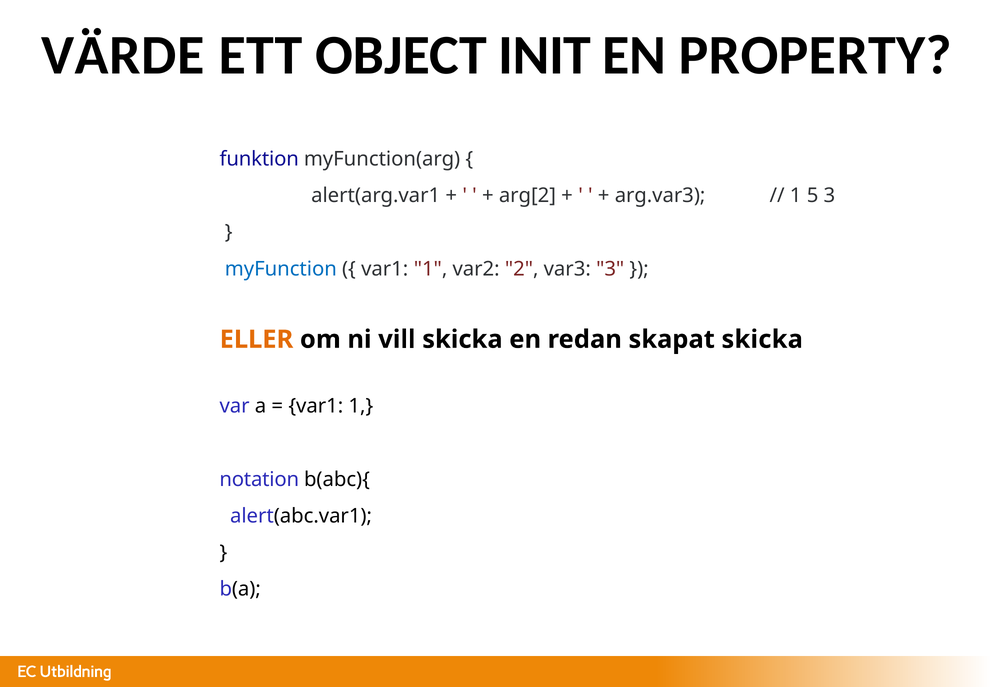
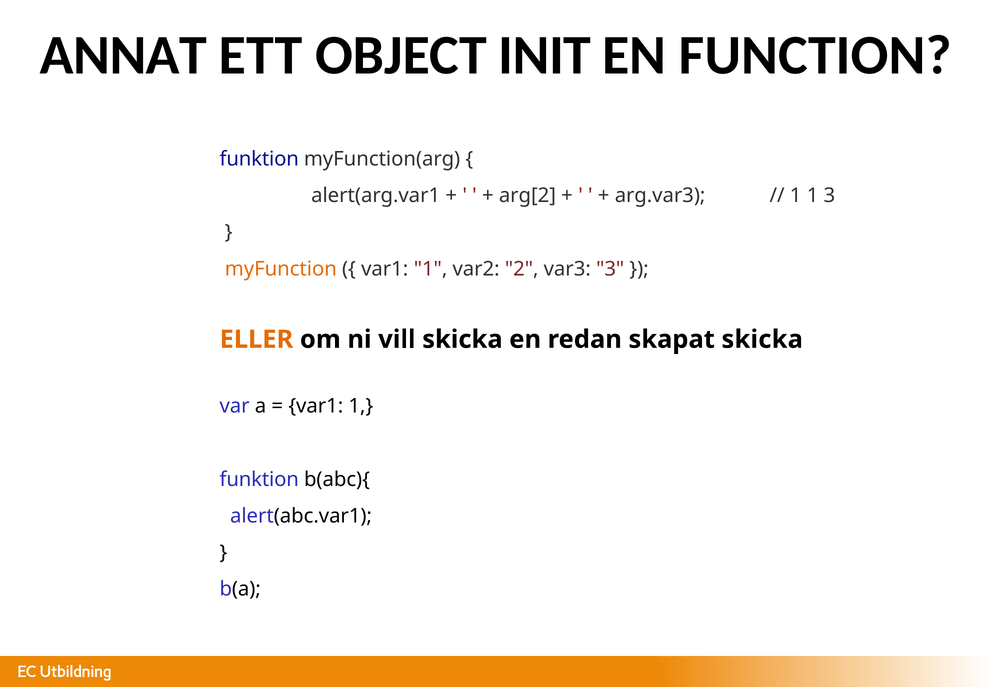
VÄRDE: VÄRDE -> ANNAT (123, 55)
PROPERTY: PROPERTY -> FUNCTION (815, 55)
1 5: 5 -> 1 (813, 196)
myFunction colour: blue -> orange (281, 269)
notation: notation -> funktion (259, 480)
